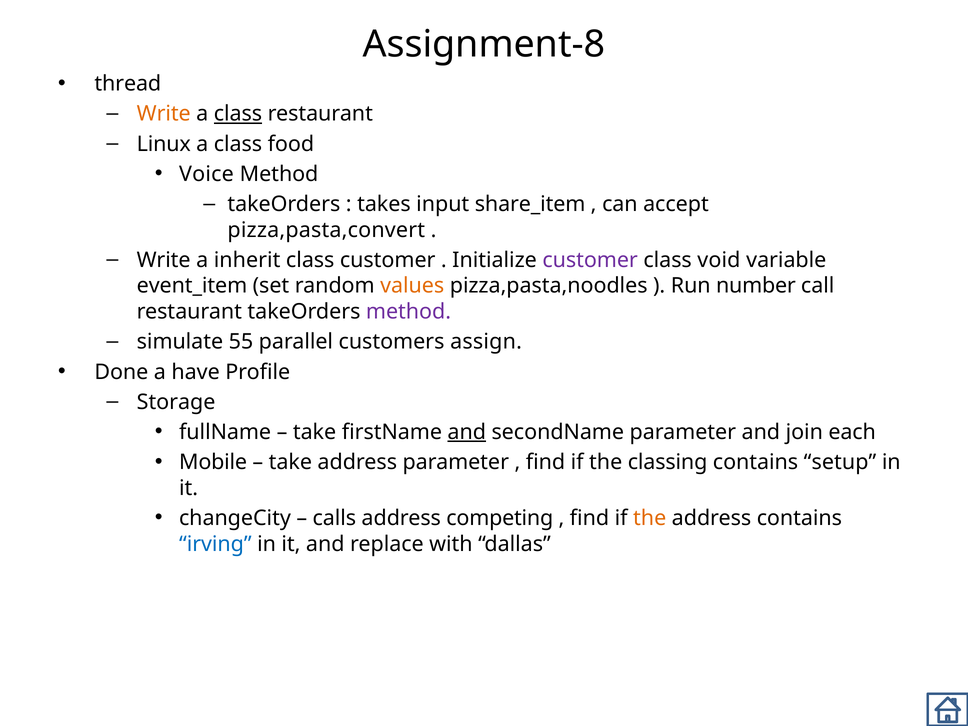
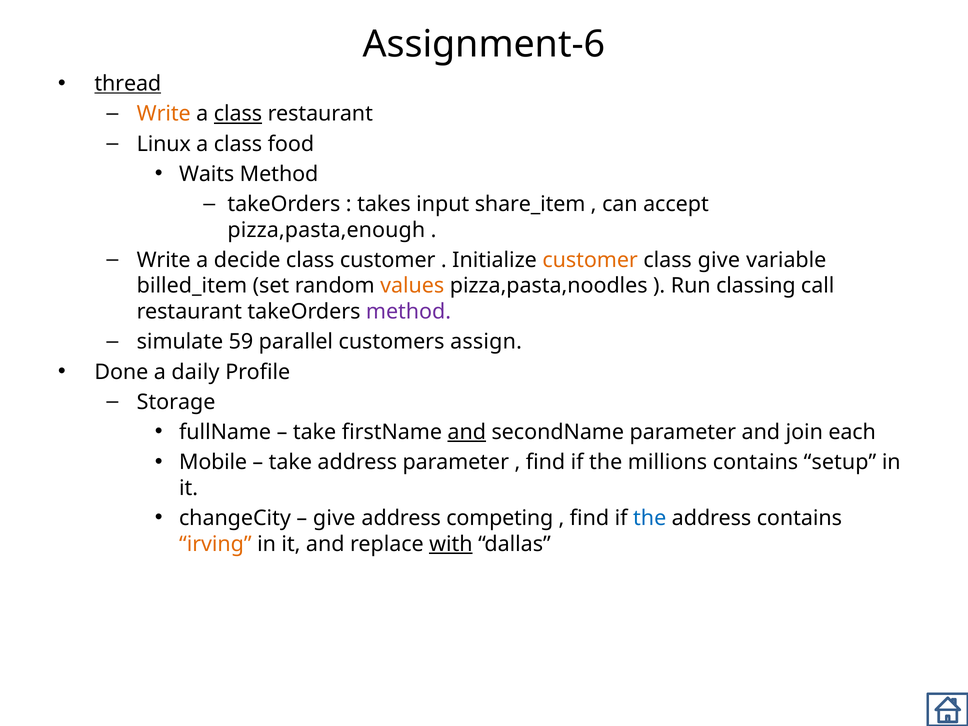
Assignment-8: Assignment-8 -> Assignment-6 (484, 44)
thread underline: none -> present (128, 84)
Voice: Voice -> Waits (207, 174)
pizza,pasta,convert: pizza,pasta,convert -> pizza,pasta,enough (326, 230)
inherit: inherit -> decide (247, 260)
customer colour: purple -> orange (590, 260)
class void: void -> give (719, 260)
event_item: event_item -> billed_item (192, 286)
number: number -> classing (756, 286)
55: 55 -> 59 (241, 342)
have: have -> daily (195, 372)
classing: classing -> millions (667, 462)
calls: calls -> give (334, 518)
the colour: orange -> blue (650, 518)
irving colour: blue -> orange (215, 544)
with underline: none -> present (451, 544)
